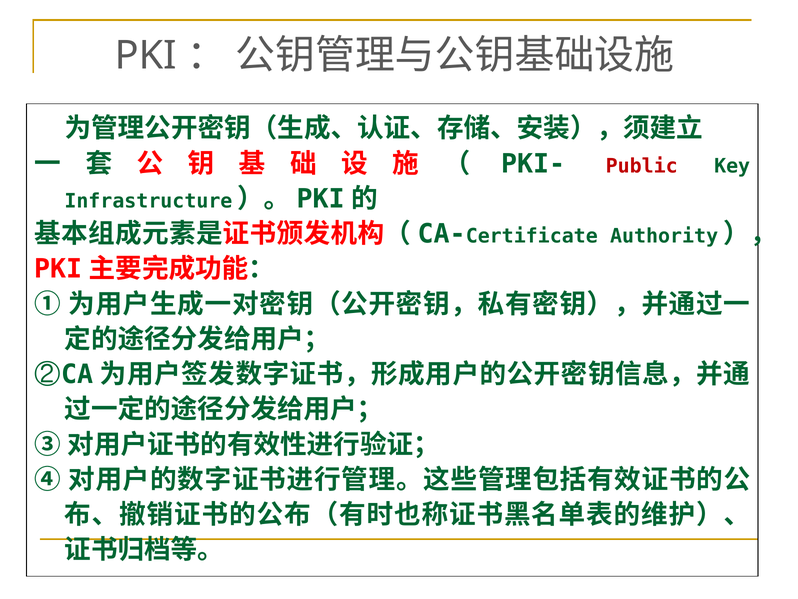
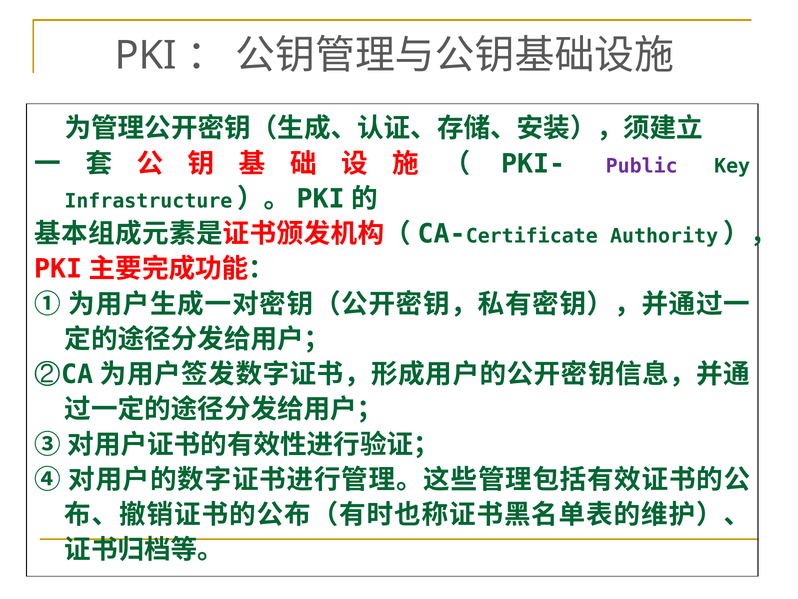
Public colour: red -> purple (642, 166)
